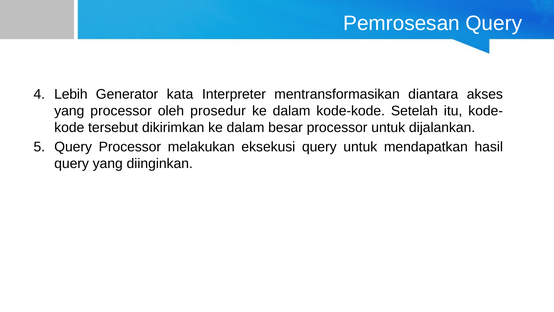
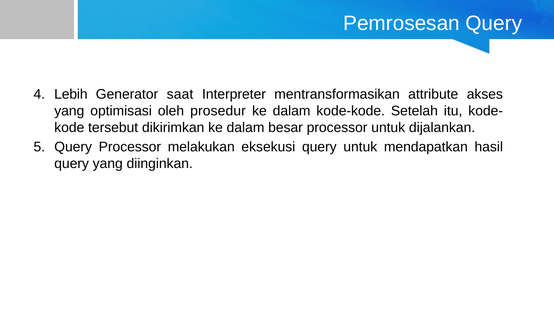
kata: kata -> saat (180, 94)
diantara: diantara -> attribute (433, 94)
yang processor: processor -> optimisasi (121, 111)
